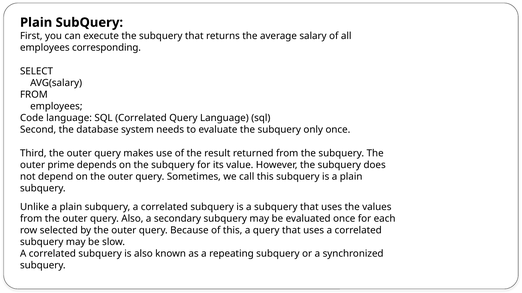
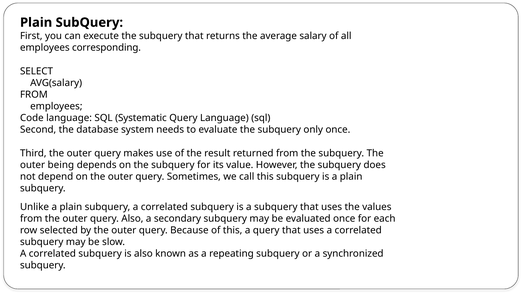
SQL Correlated: Correlated -> Systematic (141, 118)
prime: prime -> being (61, 165)
